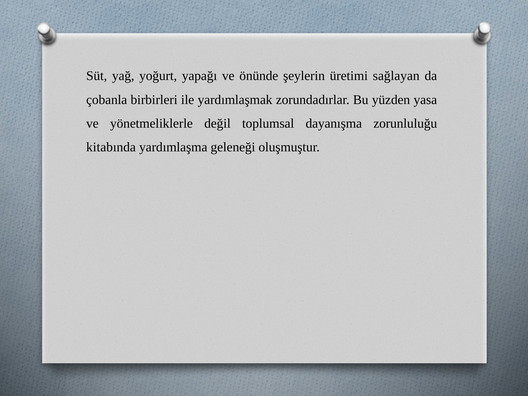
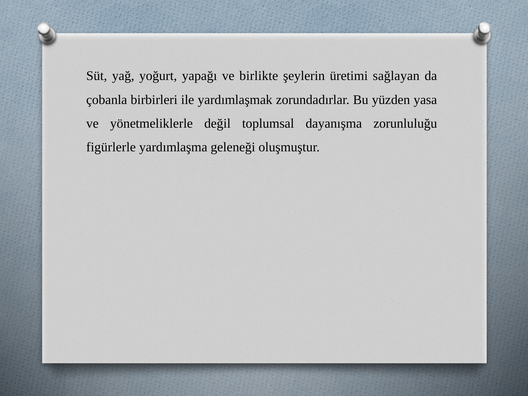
önünde: önünde -> birlikte (259, 76)
kitabında: kitabında -> figürlerle (111, 147)
